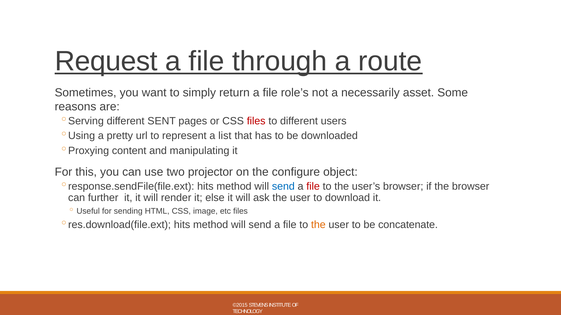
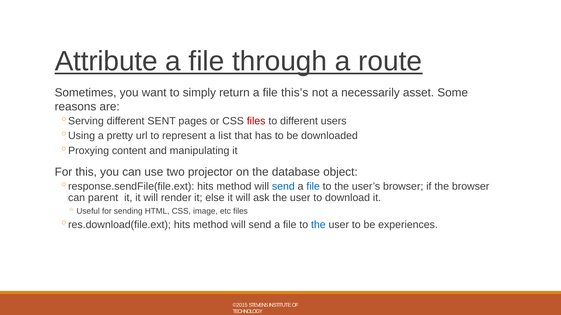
Request: Request -> Attribute (106, 61)
role’s: role’s -> this’s (295, 93)
configure: configure -> database (296, 172)
file colour: red -> blue (313, 187)
further: further -> parent (103, 198)
the colour: orange -> blue (318, 225)
concatenate: concatenate -> experiences (408, 225)
